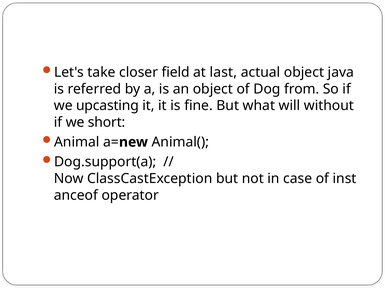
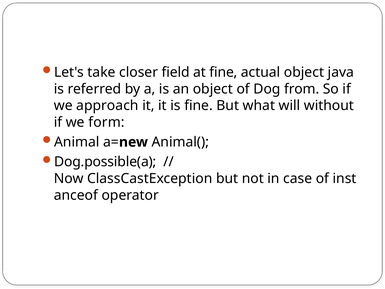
at last: last -> fine (223, 72)
upcasting: upcasting -> approach (107, 106)
short: short -> form (107, 122)
Dog.support(a: Dog.support(a -> Dog.possible(a (105, 162)
